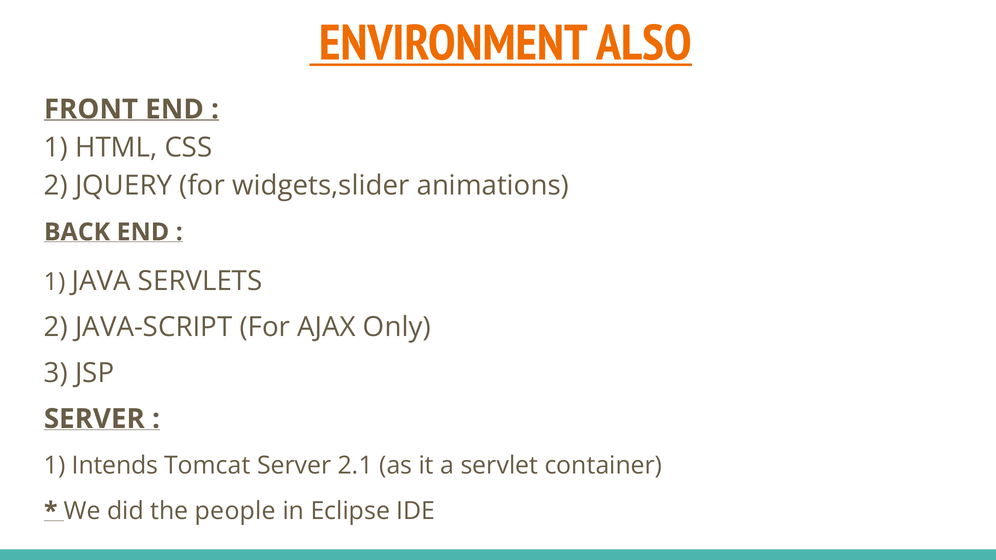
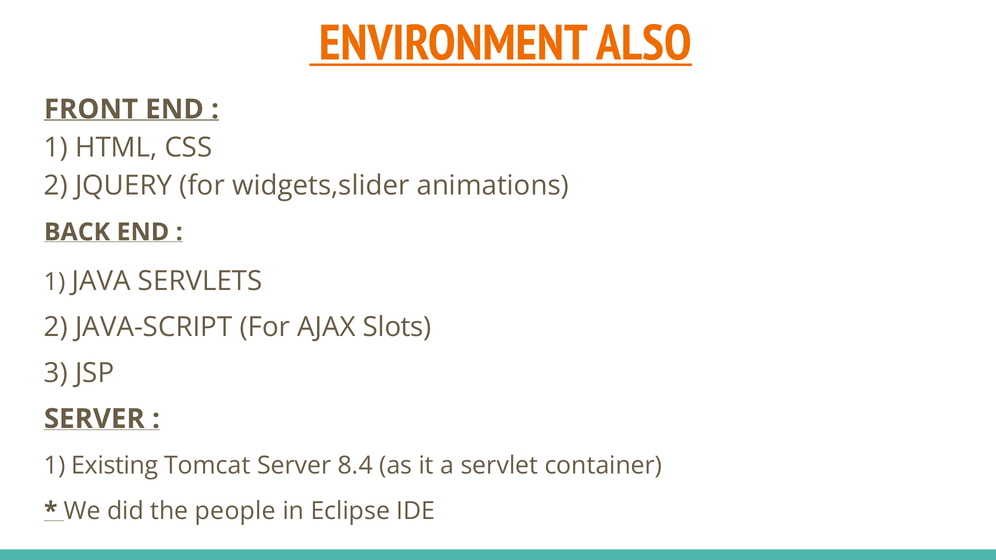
Only: Only -> Slots (397, 327)
Intends: Intends -> Existing (115, 466)
2.1: 2.1 -> 8.4 (355, 466)
